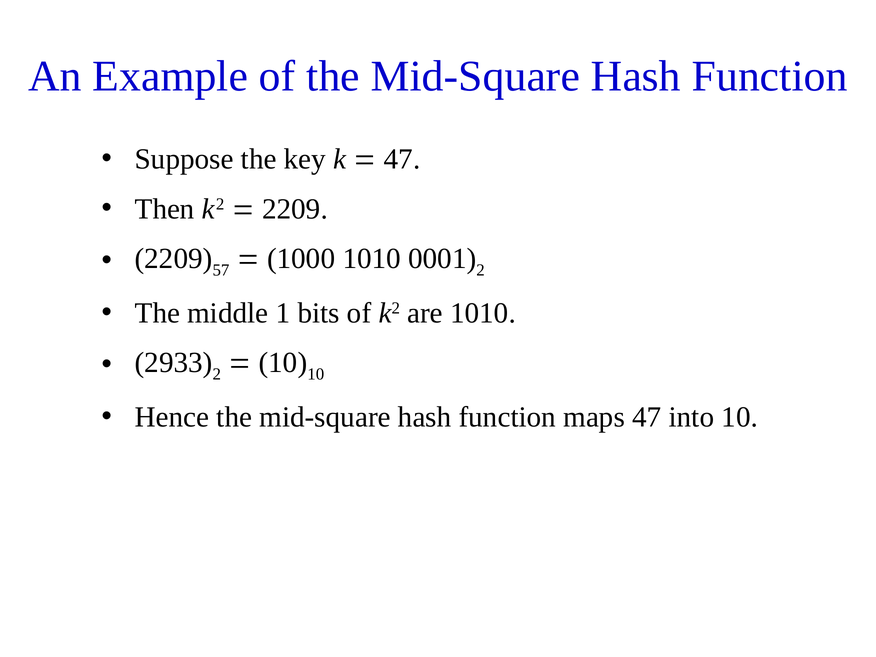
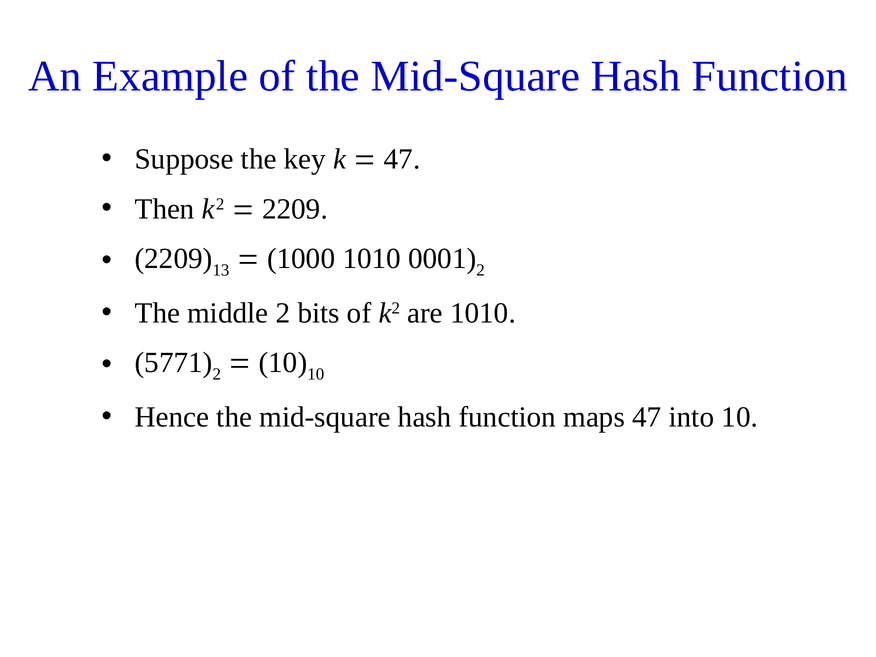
57: 57 -> 13 (221, 270)
middle 1: 1 -> 2 (283, 313)
2933: 2933 -> 5771 (174, 363)
